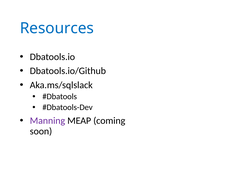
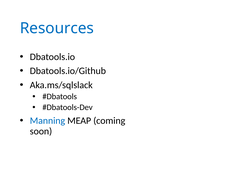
Manning colour: purple -> blue (47, 121)
